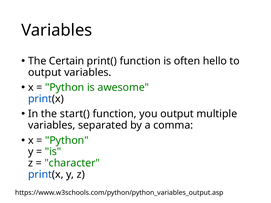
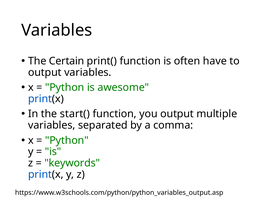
hello: hello -> have (215, 61)
character: character -> keywords (72, 163)
